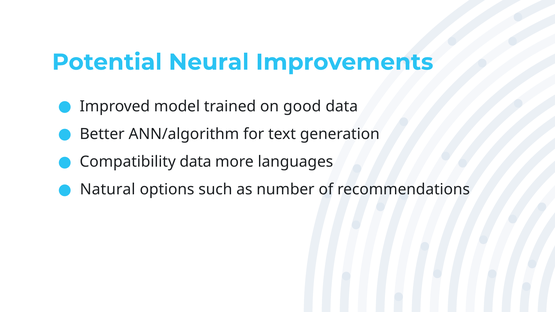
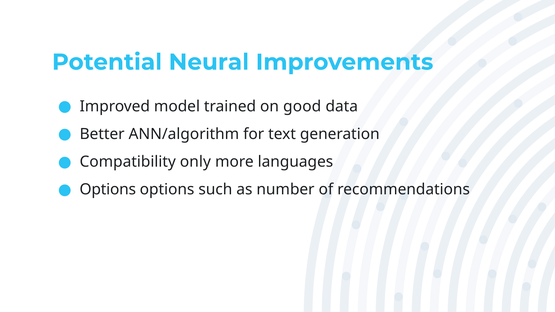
Compatibility data: data -> only (195, 162)
Natural: Natural -> Options (108, 190)
